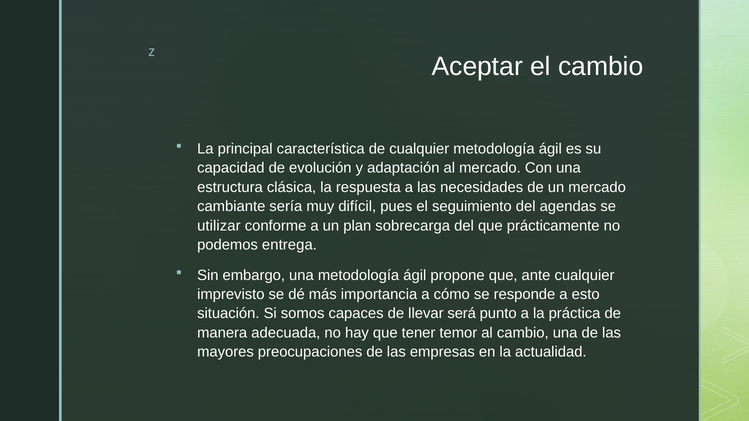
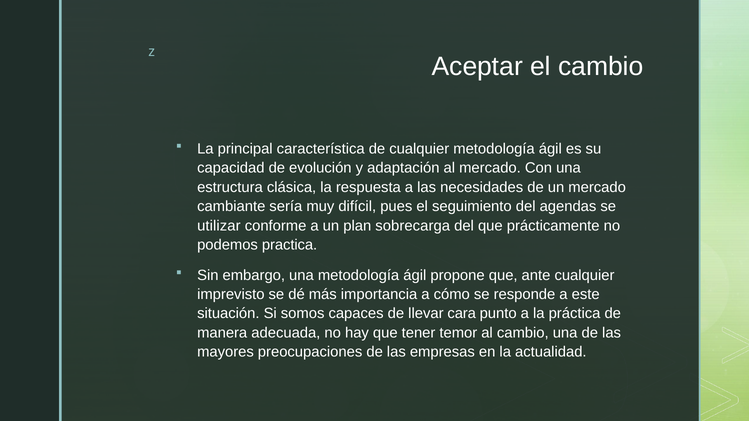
entrega: entrega -> practica (290, 245)
esto: esto -> este (586, 295)
será: será -> cara (462, 314)
